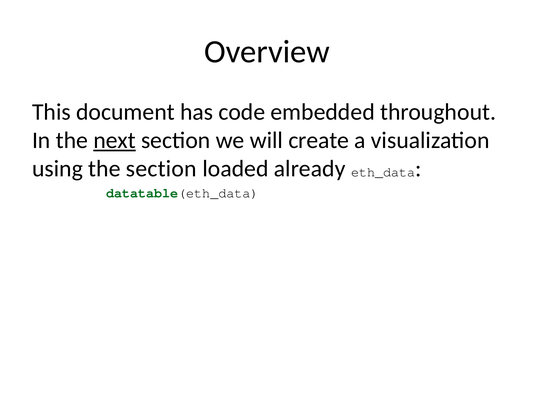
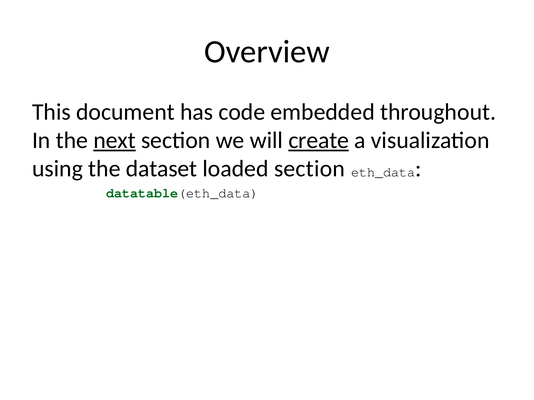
create underline: none -> present (319, 141)
the section: section -> dataset (162, 169)
loaded already: already -> section (310, 169)
